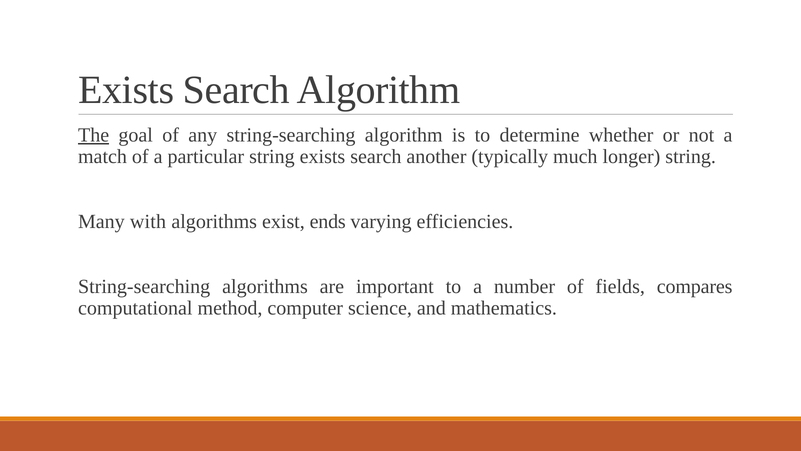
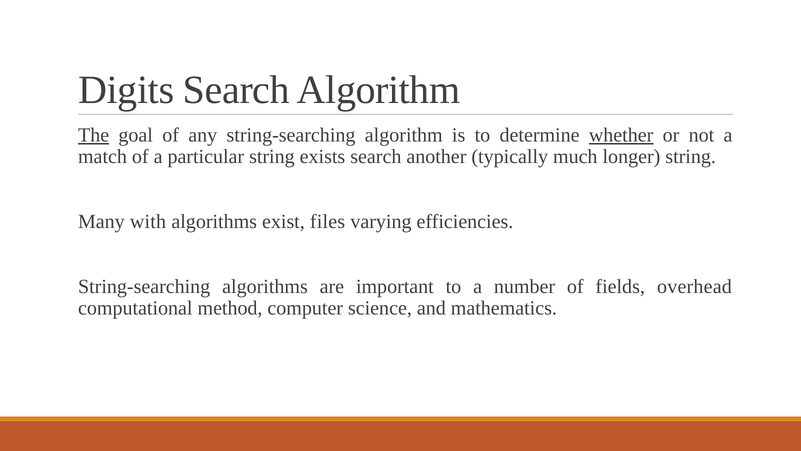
Exists: Exists -> Digits (126, 90)
whether underline: none -> present (621, 135)
ends: ends -> files (327, 222)
compares: compares -> overhead (694, 286)
